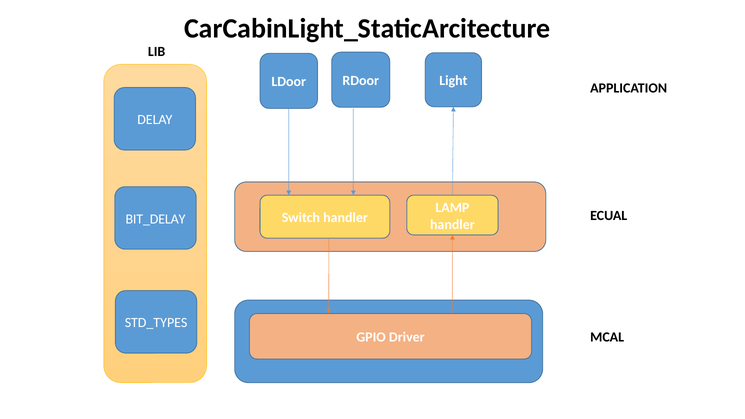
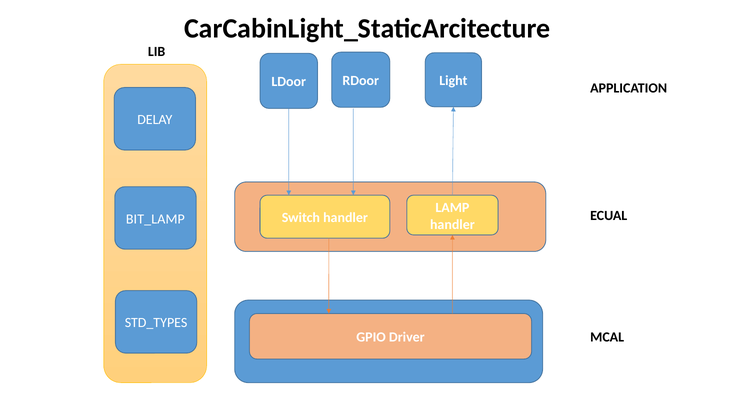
BIT_DELAY: BIT_DELAY -> BIT_LAMP (155, 219)
